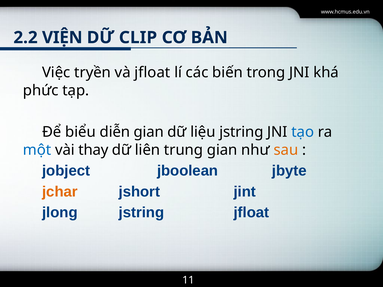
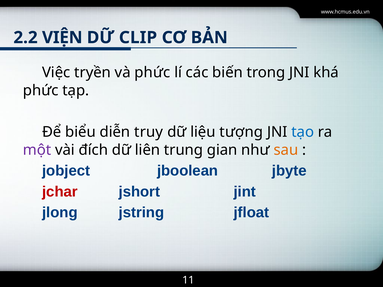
và jfloat: jfloat -> phức (152, 73)
diễn gian: gian -> truy (149, 132)
liệu jstring: jstring -> tượng (241, 132)
một colour: blue -> purple (37, 150)
thay: thay -> đích (93, 150)
jchar colour: orange -> red (60, 192)
